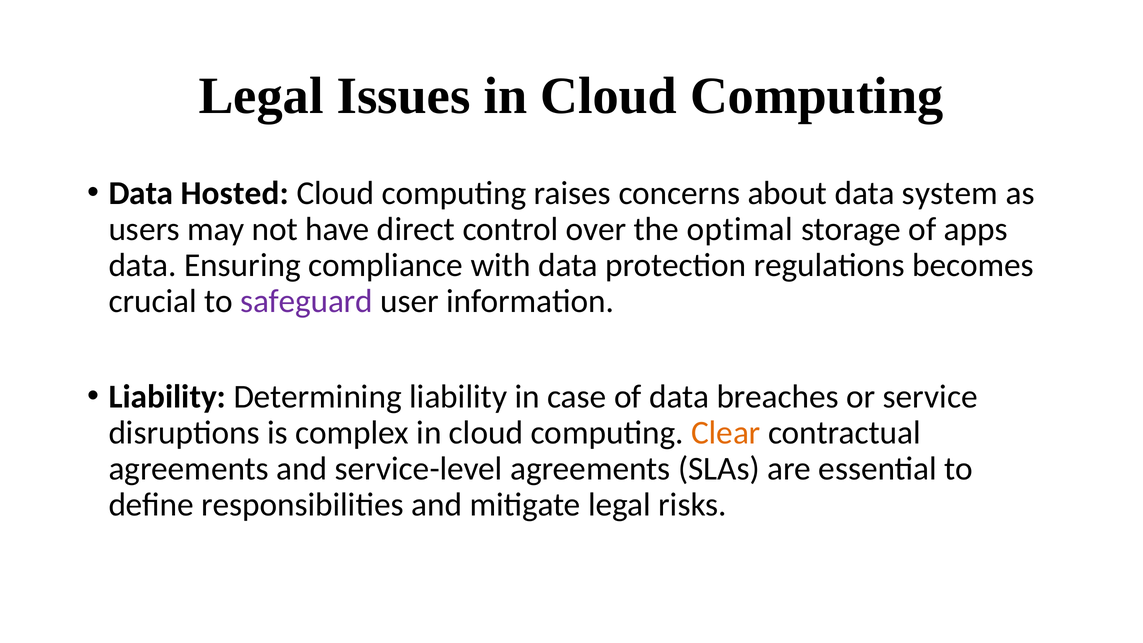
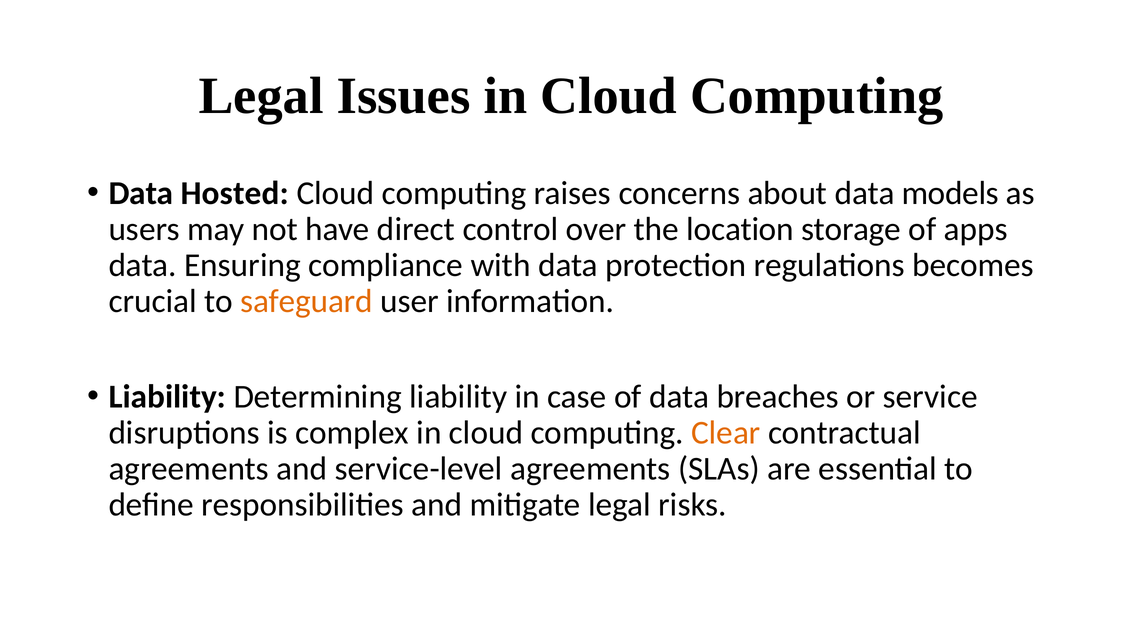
system: system -> models (950, 193)
optimal: optimal -> location (740, 229)
safeguard colour: purple -> orange (307, 301)
